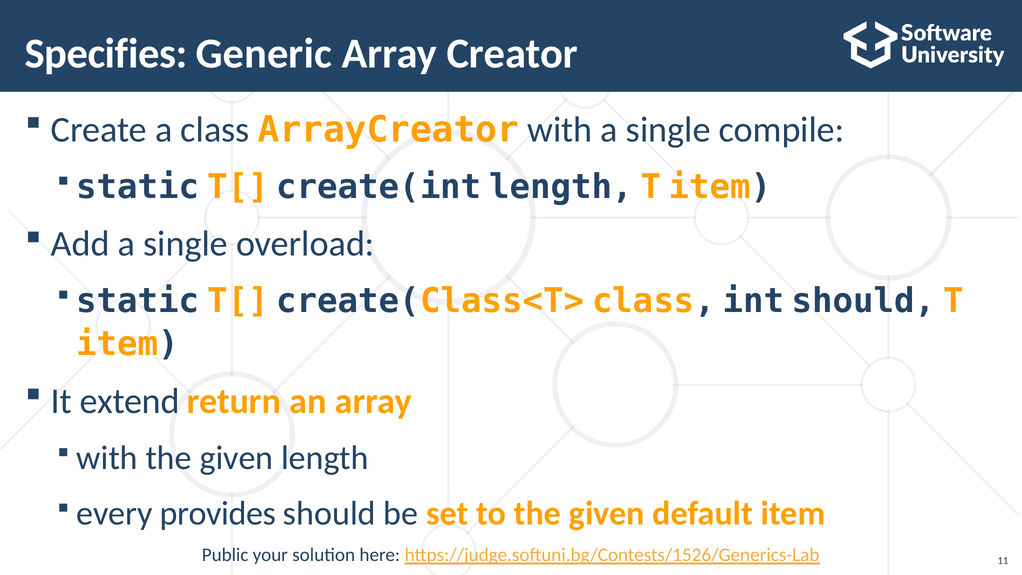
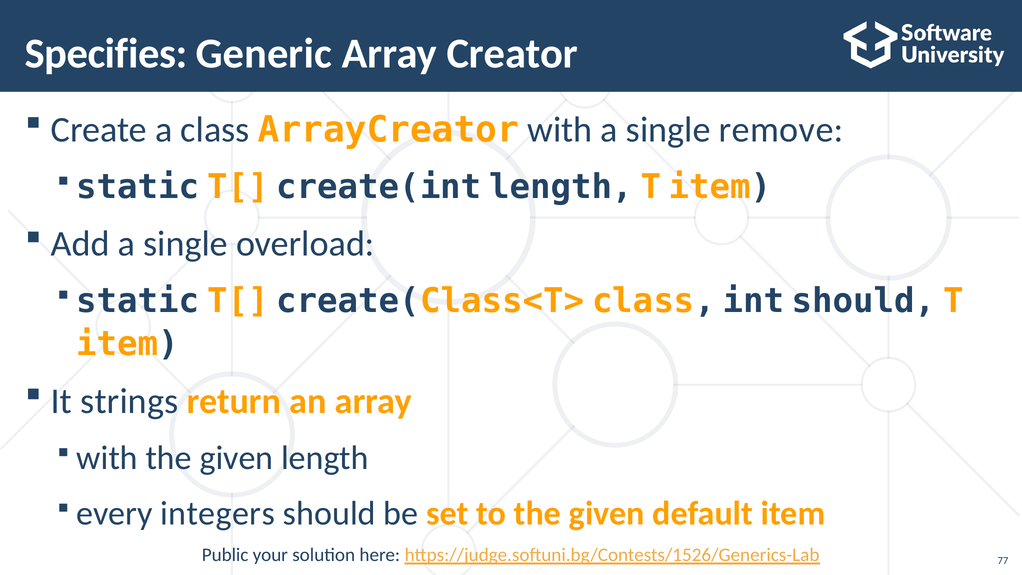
compile: compile -> remove (781, 130)
extend: extend -> strings (129, 401)
provides: provides -> integers (218, 514)
11: 11 -> 77 (1003, 561)
